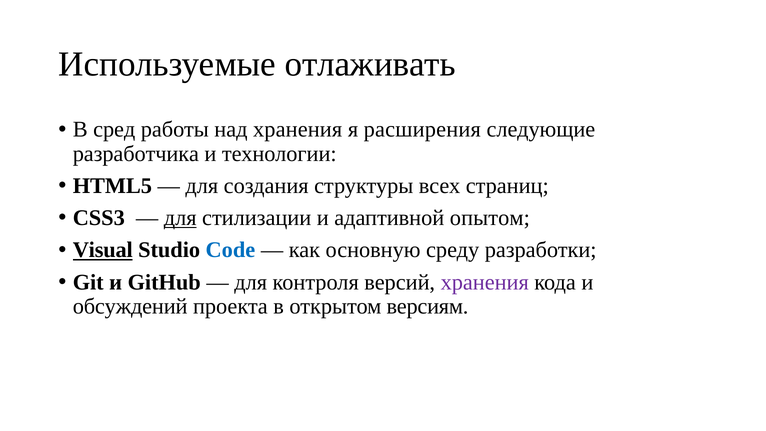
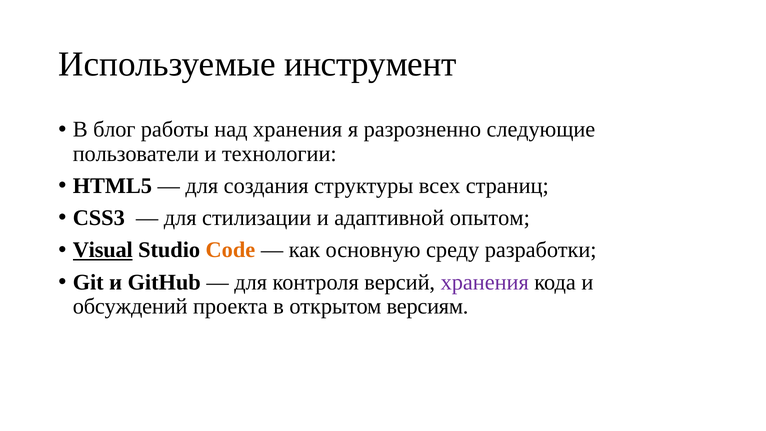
отлаживать: отлаживать -> инструмент (370, 64)
сред: сред -> блог (114, 130)
расширения: расширения -> разрозненно (422, 130)
разработчика: разработчика -> пользователи (136, 154)
для underline: present -> none (180, 218)
Code colour: blue -> orange (230, 250)
